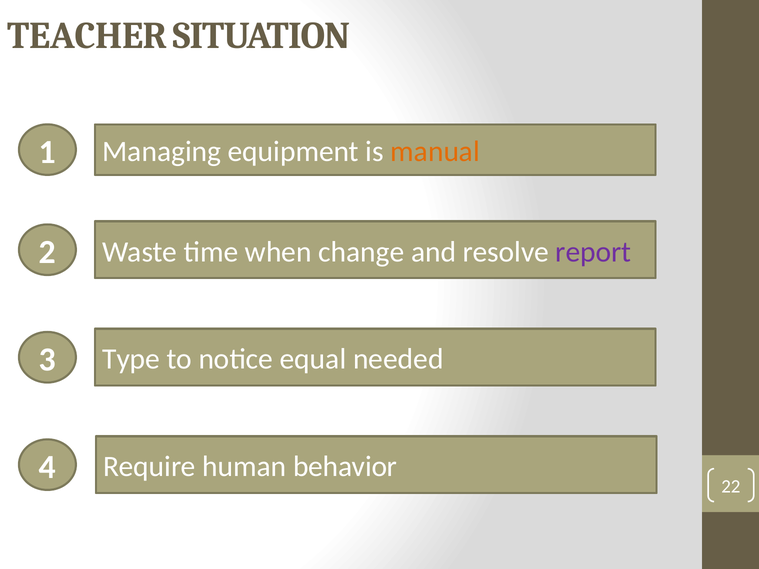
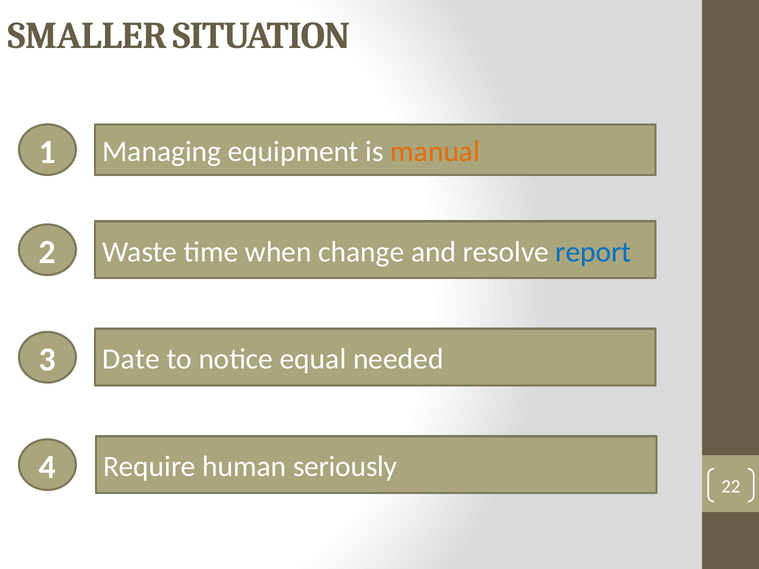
TEACHER: TEACHER -> SMALLER (87, 36)
report colour: purple -> blue (593, 252)
Type: Type -> Date (131, 359)
behavior: behavior -> seriously (345, 467)
